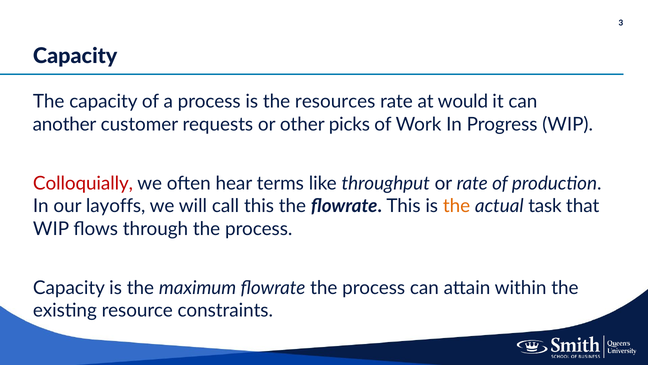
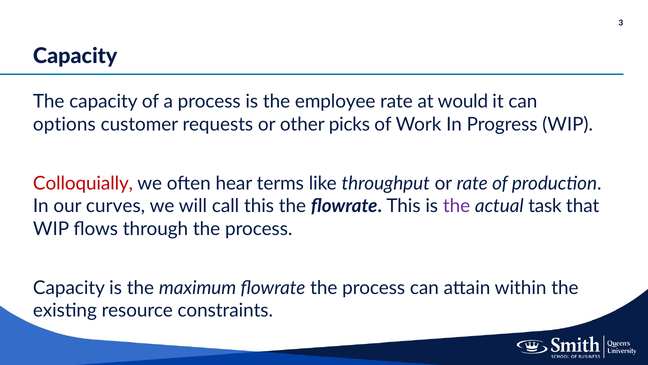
resources: resources -> employee (335, 102)
another: another -> options (64, 124)
layoffs: layoffs -> curves (116, 206)
the colour: orange -> purple (457, 206)
